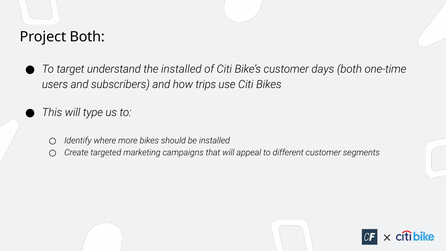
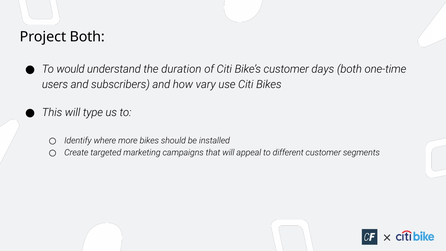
target: target -> would (71, 69)
the installed: installed -> duration (181, 69)
trips: trips -> vary (206, 84)
